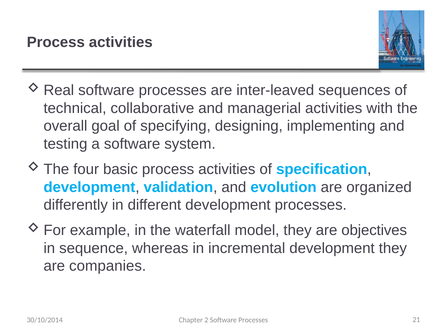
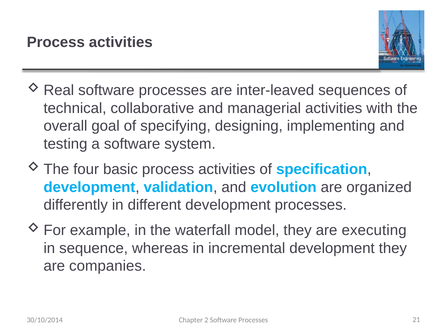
objectives: objectives -> executing (374, 230)
